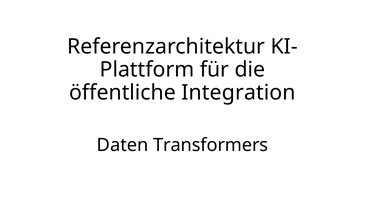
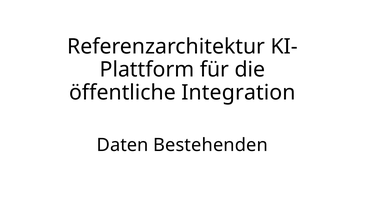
Transformers: Transformers -> Bestehenden (211, 145)
